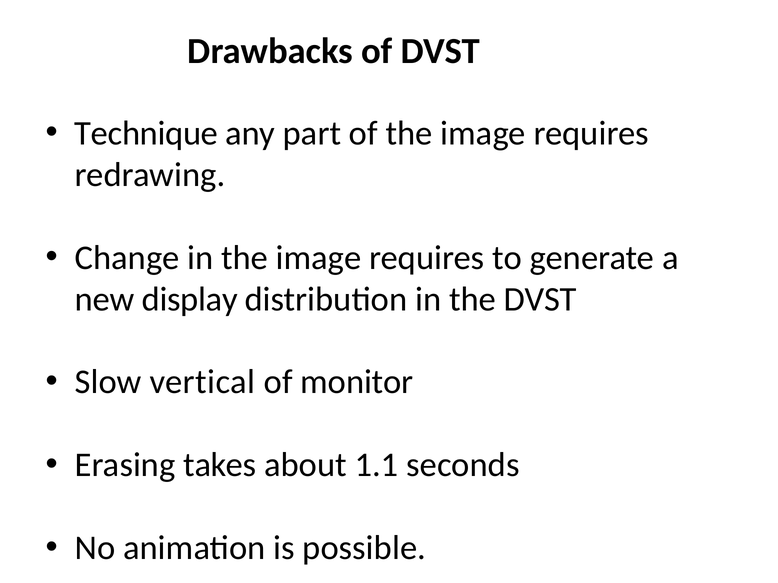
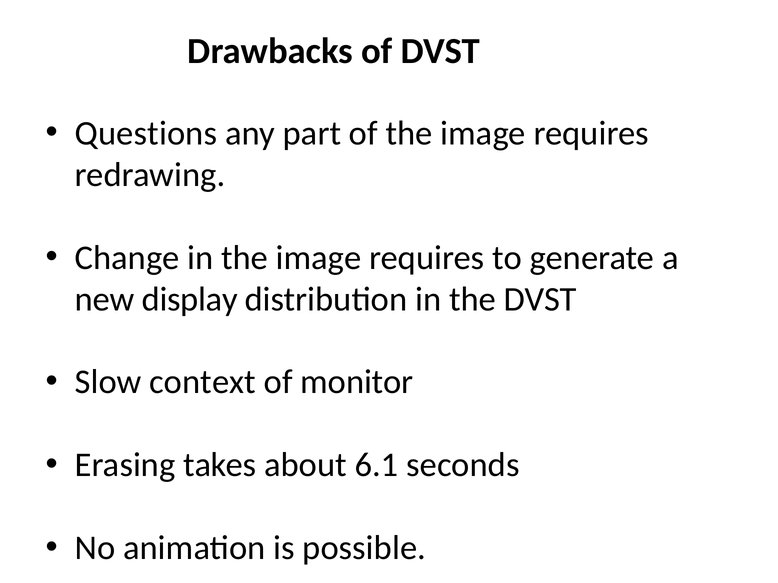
Technique: Technique -> Questions (146, 133)
vertical: vertical -> context (203, 382)
1.1: 1.1 -> 6.1 (377, 465)
